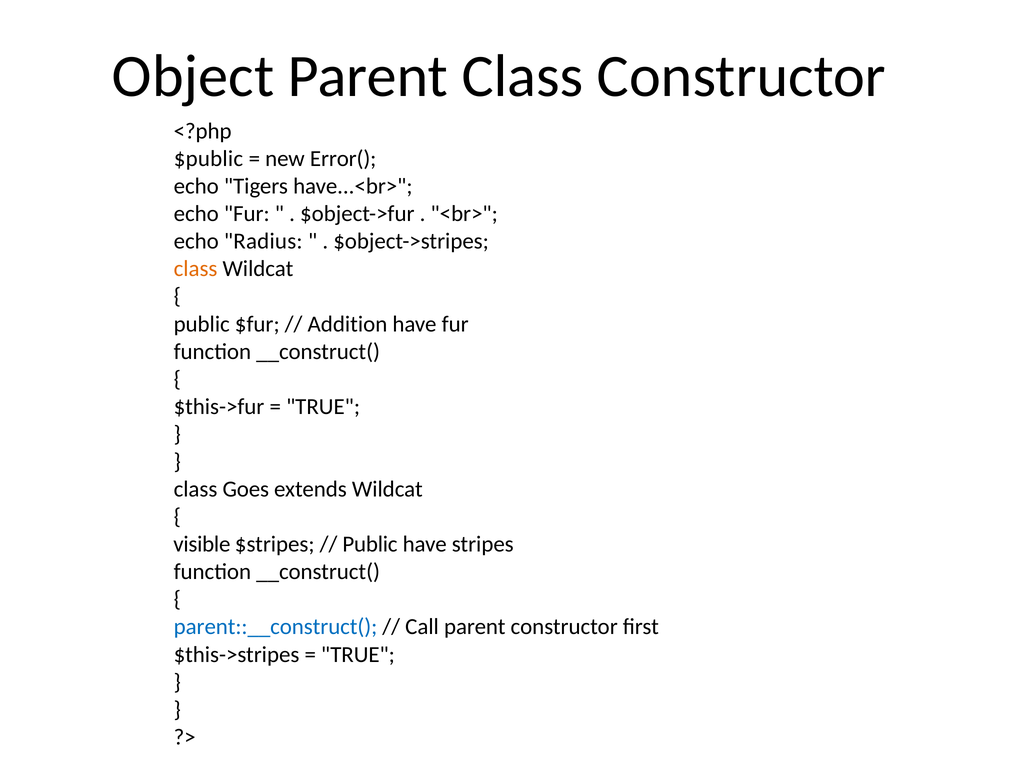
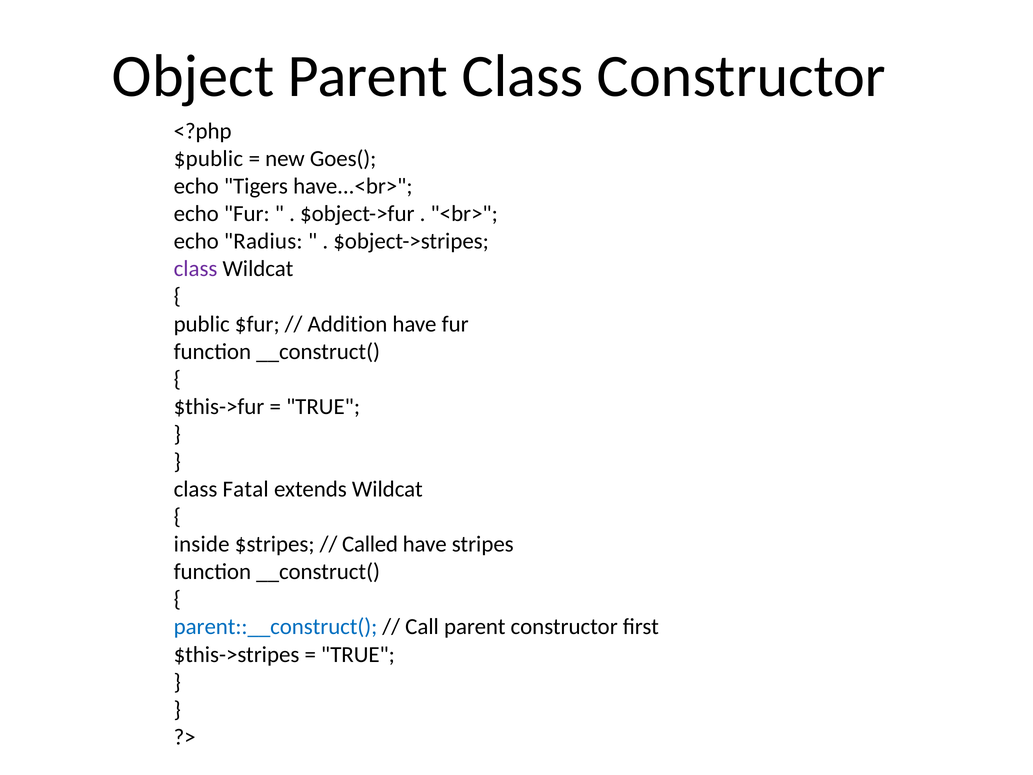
Error(: Error( -> Goes( (343, 159)
class colour: orange -> purple (196, 269)
Goes: Goes -> Fatal (246, 489)
visible: visible -> inside (202, 544)
Public: Public -> Called (370, 544)
